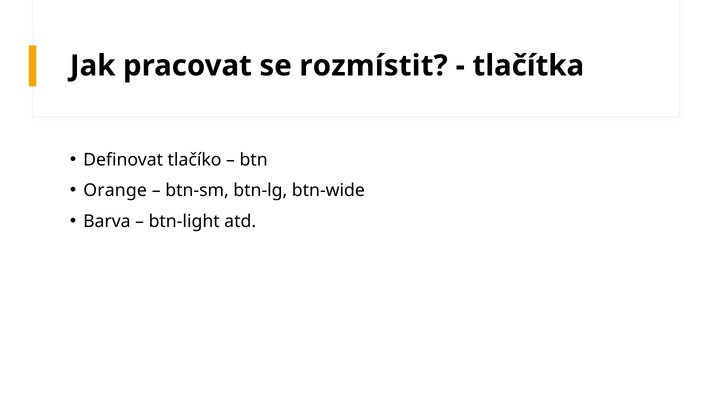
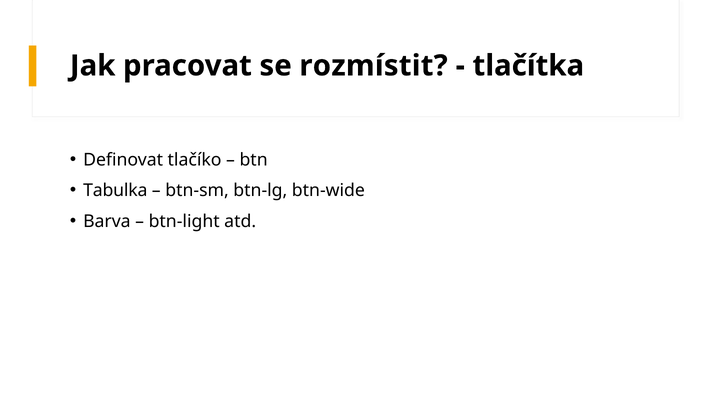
Orange: Orange -> Tabulka (115, 191)
